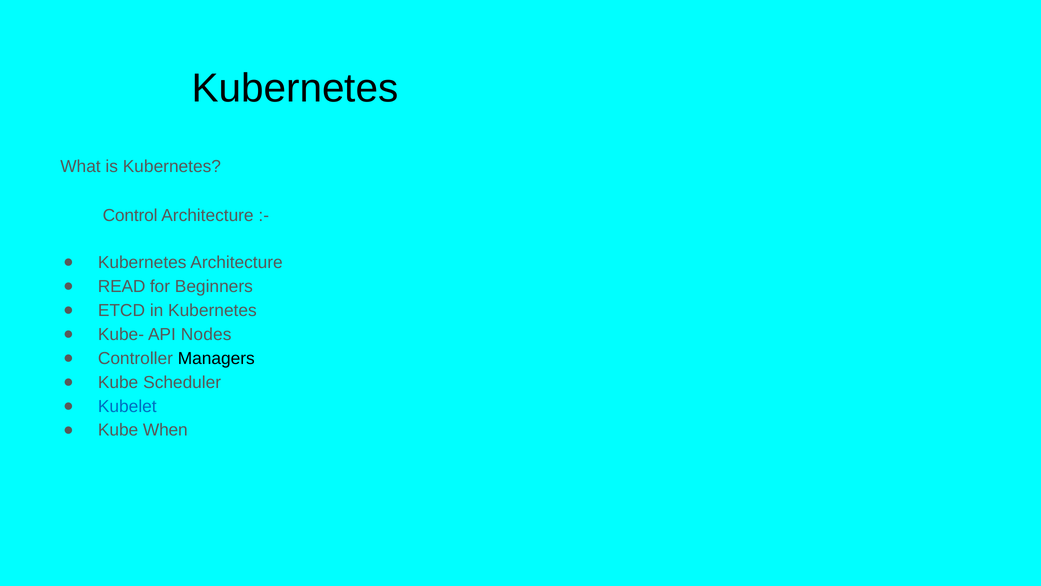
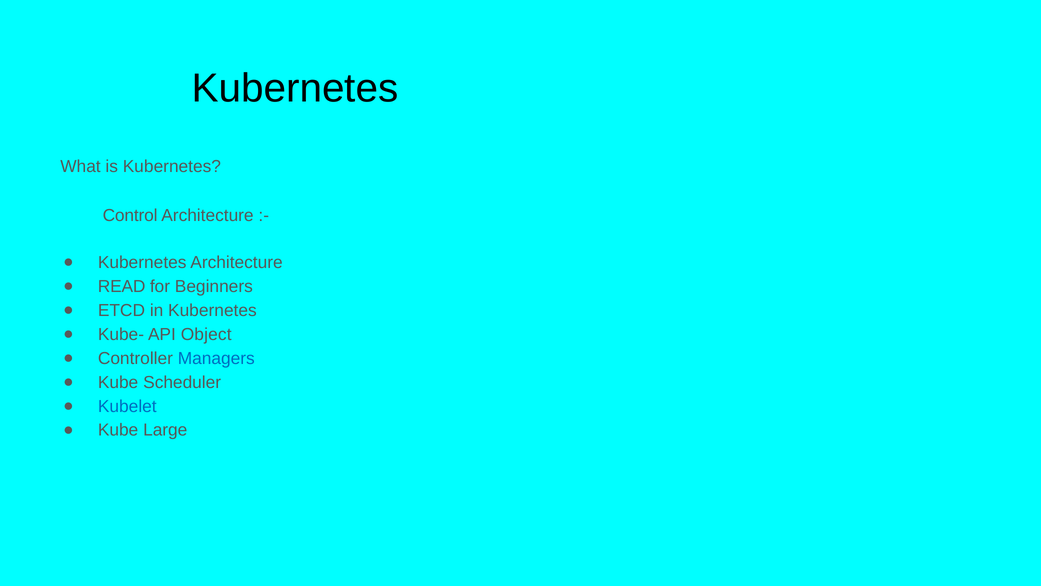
Nodes: Nodes -> Object (206, 334)
Managers colour: black -> blue (216, 358)
When: When -> Large (165, 430)
